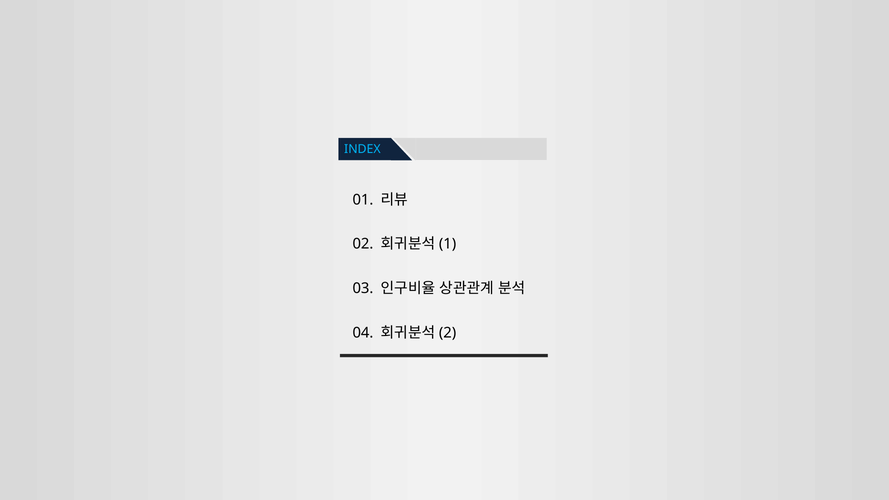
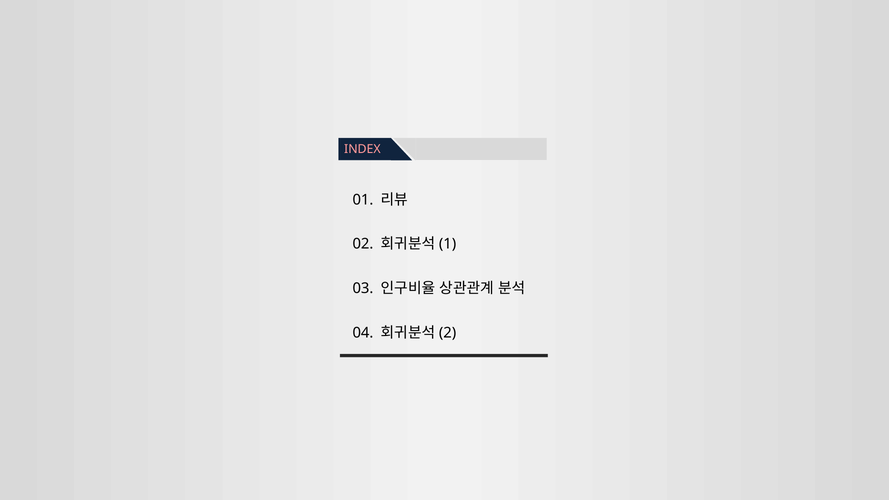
INDEX colour: light blue -> pink (362, 149)
